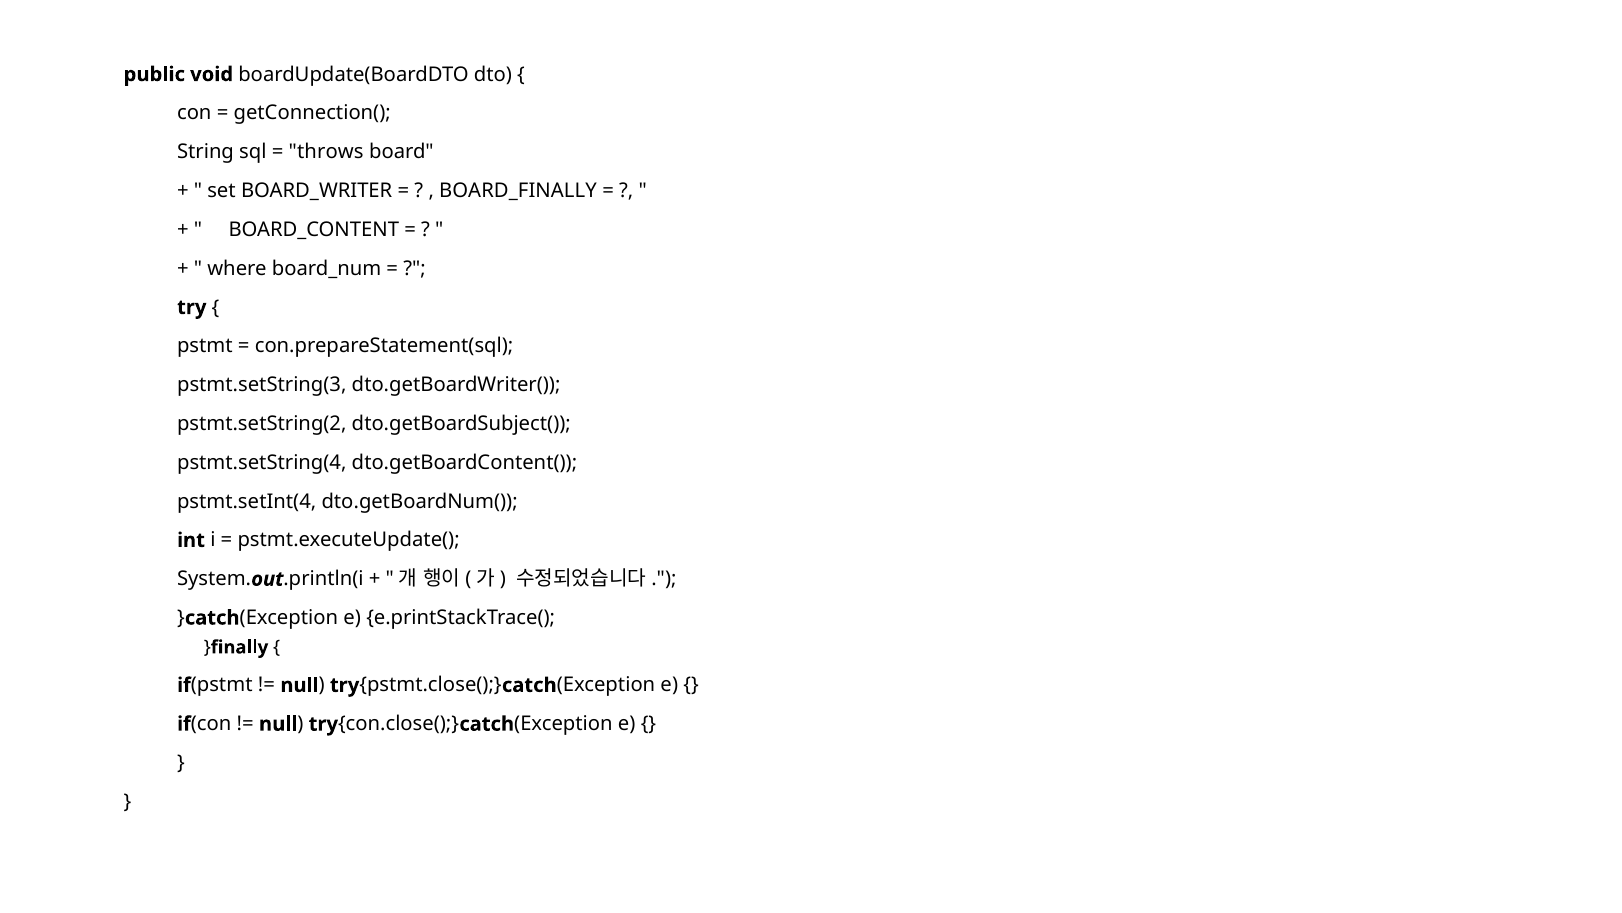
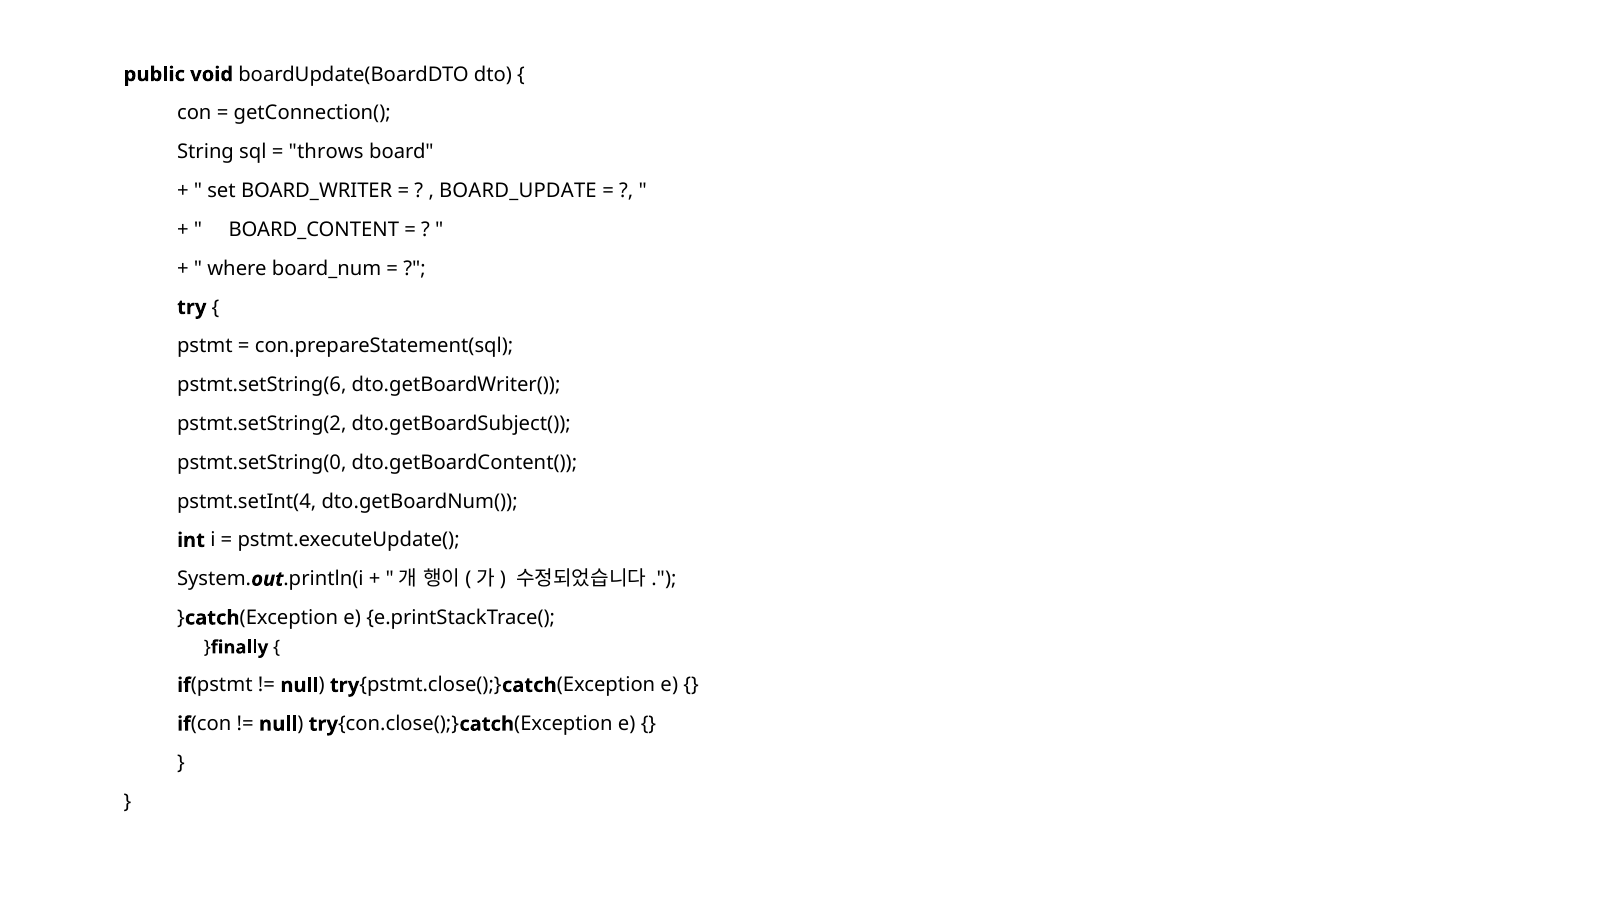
BOARD_FINALLY: BOARD_FINALLY -> BOARD_UPDATE (518, 191)
pstmt.setString(3: pstmt.setString(3 -> pstmt.setString(6 (262, 385)
pstmt.setString(4: pstmt.setString(4 -> pstmt.setString(0 (262, 462)
